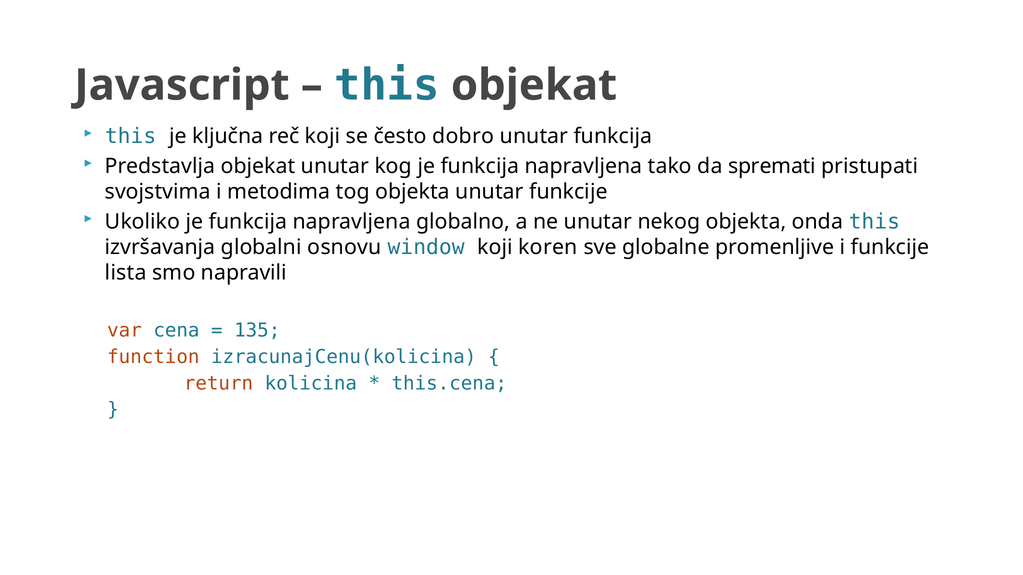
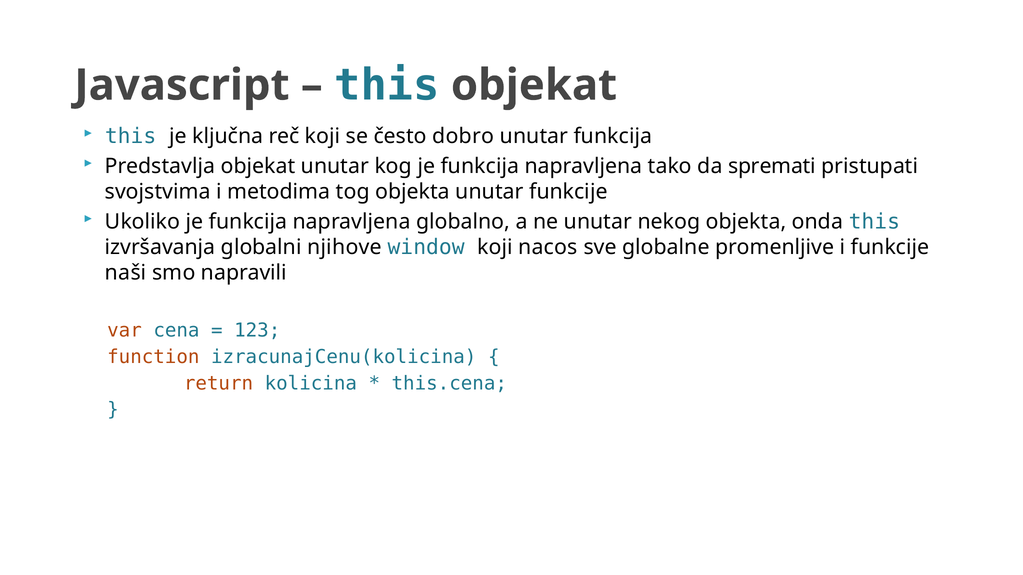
osnovu: osnovu -> njihove (345, 248)
koren: koren -> nacos (548, 248)
lista: lista -> naši (126, 273)
135: 135 -> 123 (257, 331)
